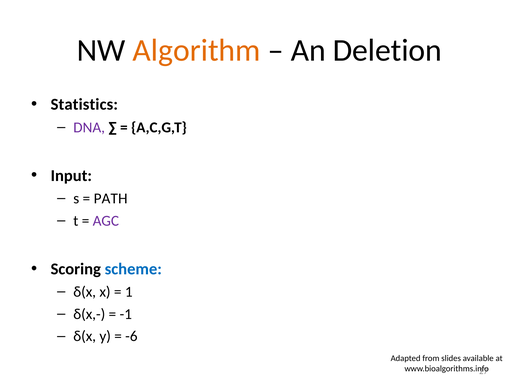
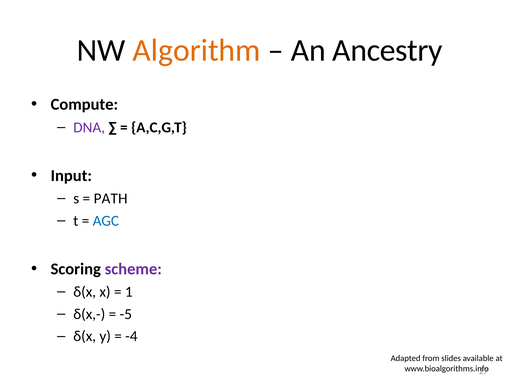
Deletion: Deletion -> Ancestry (387, 50)
Statistics: Statistics -> Compute (84, 105)
AGC colour: purple -> blue (106, 221)
scheme colour: blue -> purple (133, 269)
-1: -1 -> -5 (126, 314)
-6: -6 -> -4 (131, 337)
